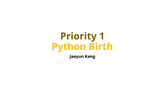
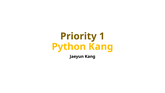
Python Birth: Birth -> Kang (101, 47)
